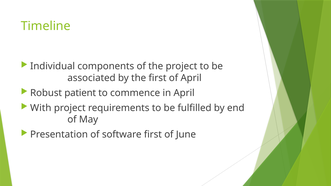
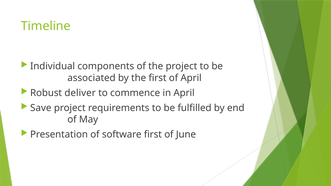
patient: patient -> deliver (80, 93)
With: With -> Save (41, 108)
